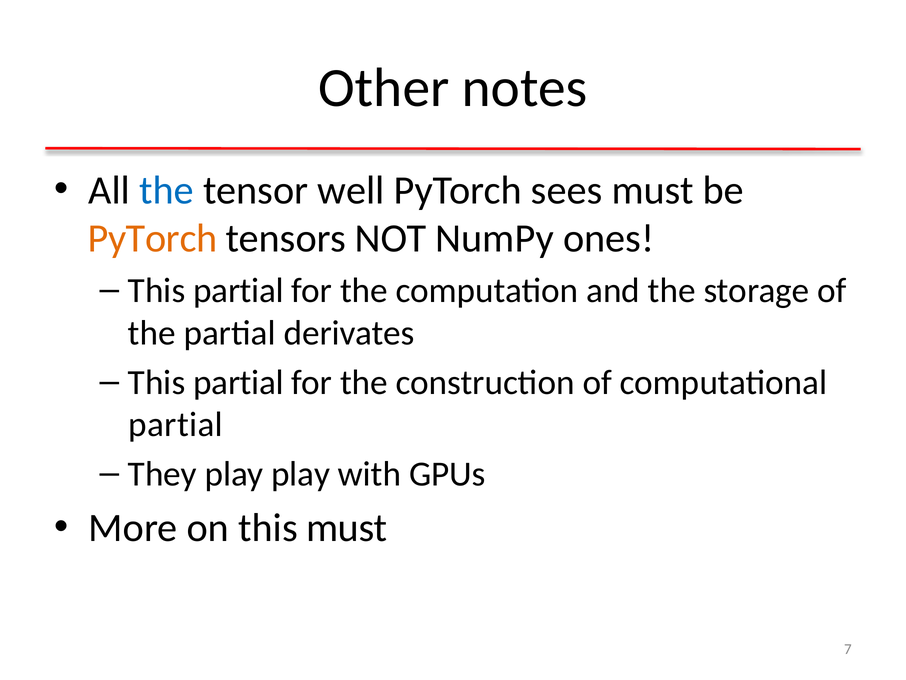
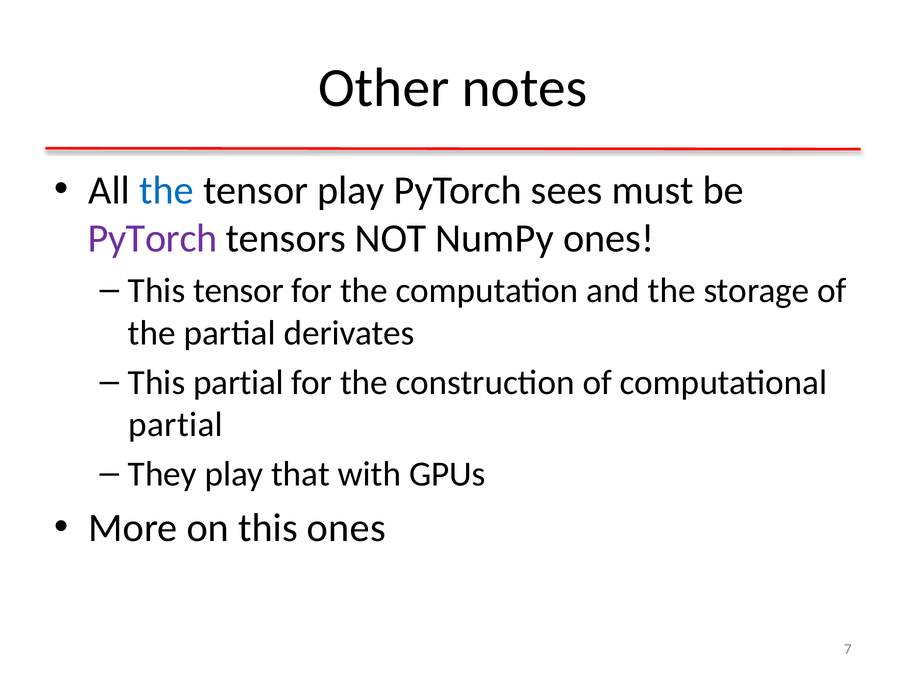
tensor well: well -> play (351, 190)
PyTorch colour: orange -> purple (153, 238)
partial: partial -> tensor (239, 290)
play play: play -> that (301, 474)
this must: must -> ones (346, 527)
